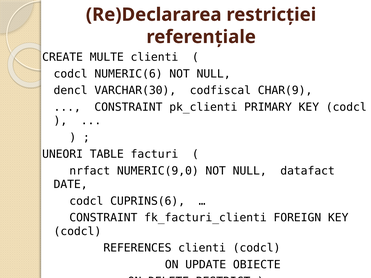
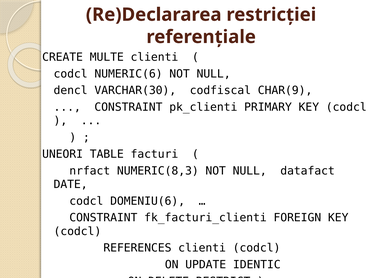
NUMERIC(9,0: NUMERIC(9,0 -> NUMERIC(8,3 (158, 171)
CUPRINS(6: CUPRINS(6 -> DOMENIU(6 (148, 201)
OBIECTE: OBIECTE -> IDENTIC (257, 265)
